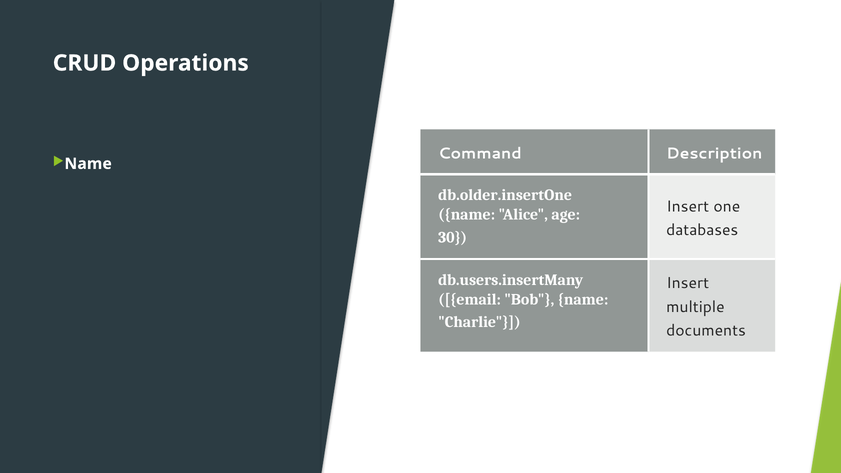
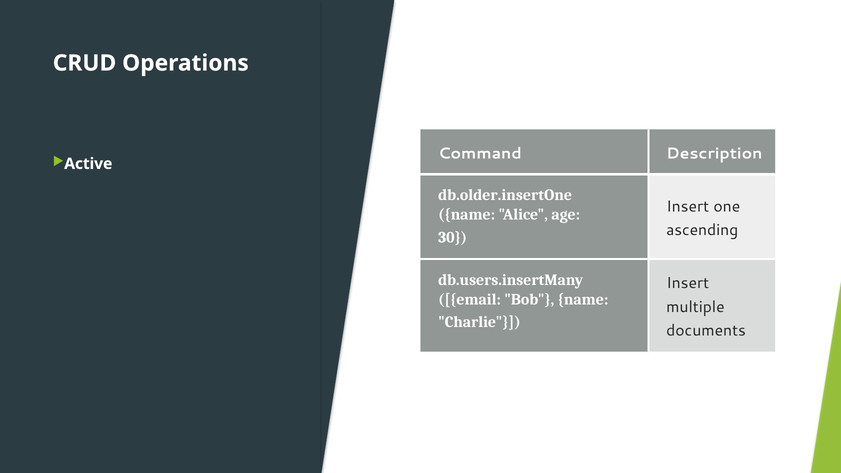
Name: Name -> Active (88, 164)
databases: databases -> ascending (702, 230)
